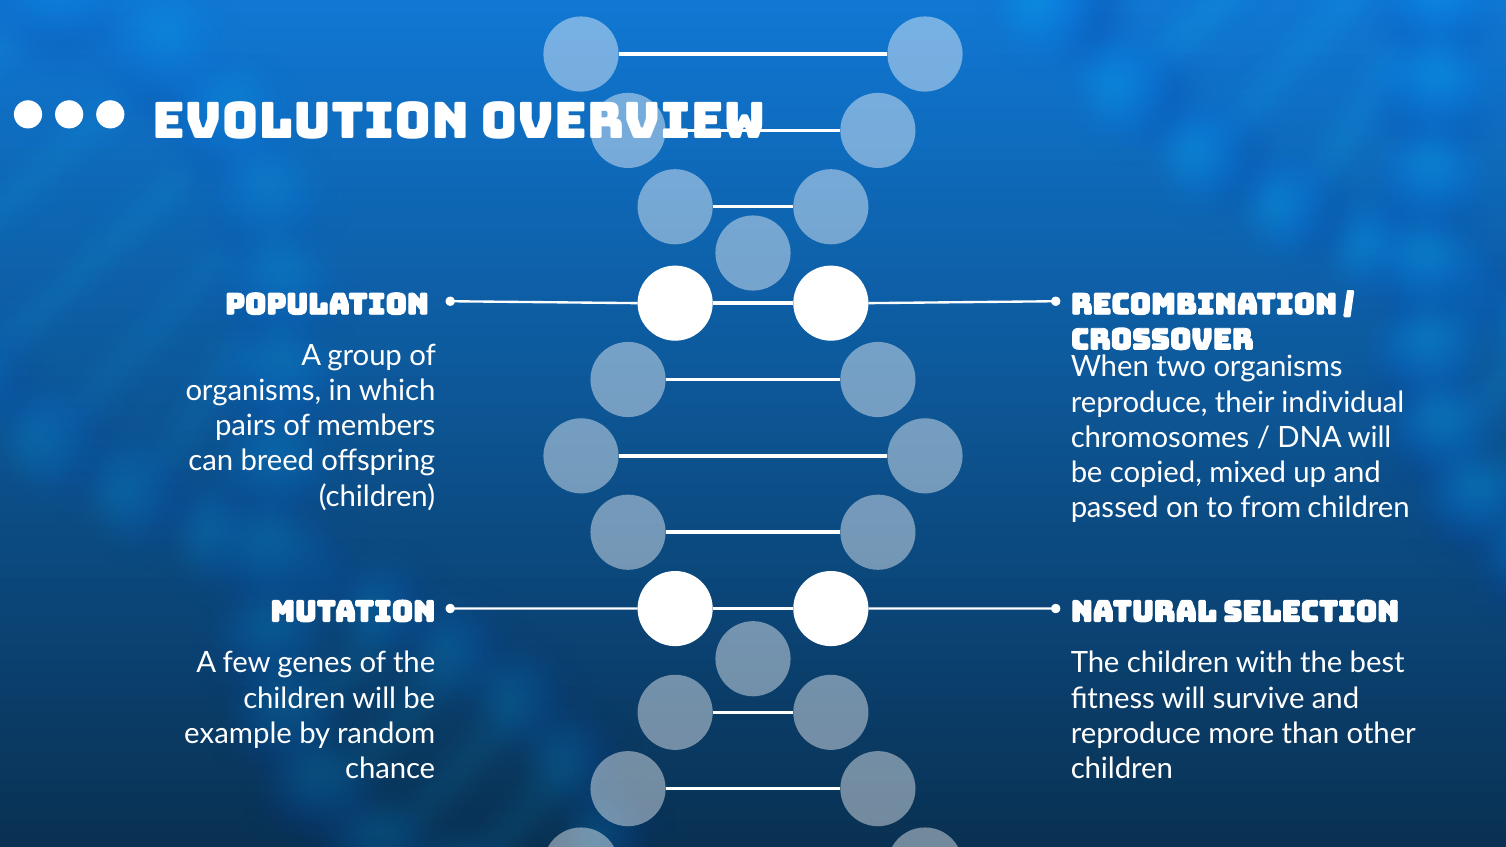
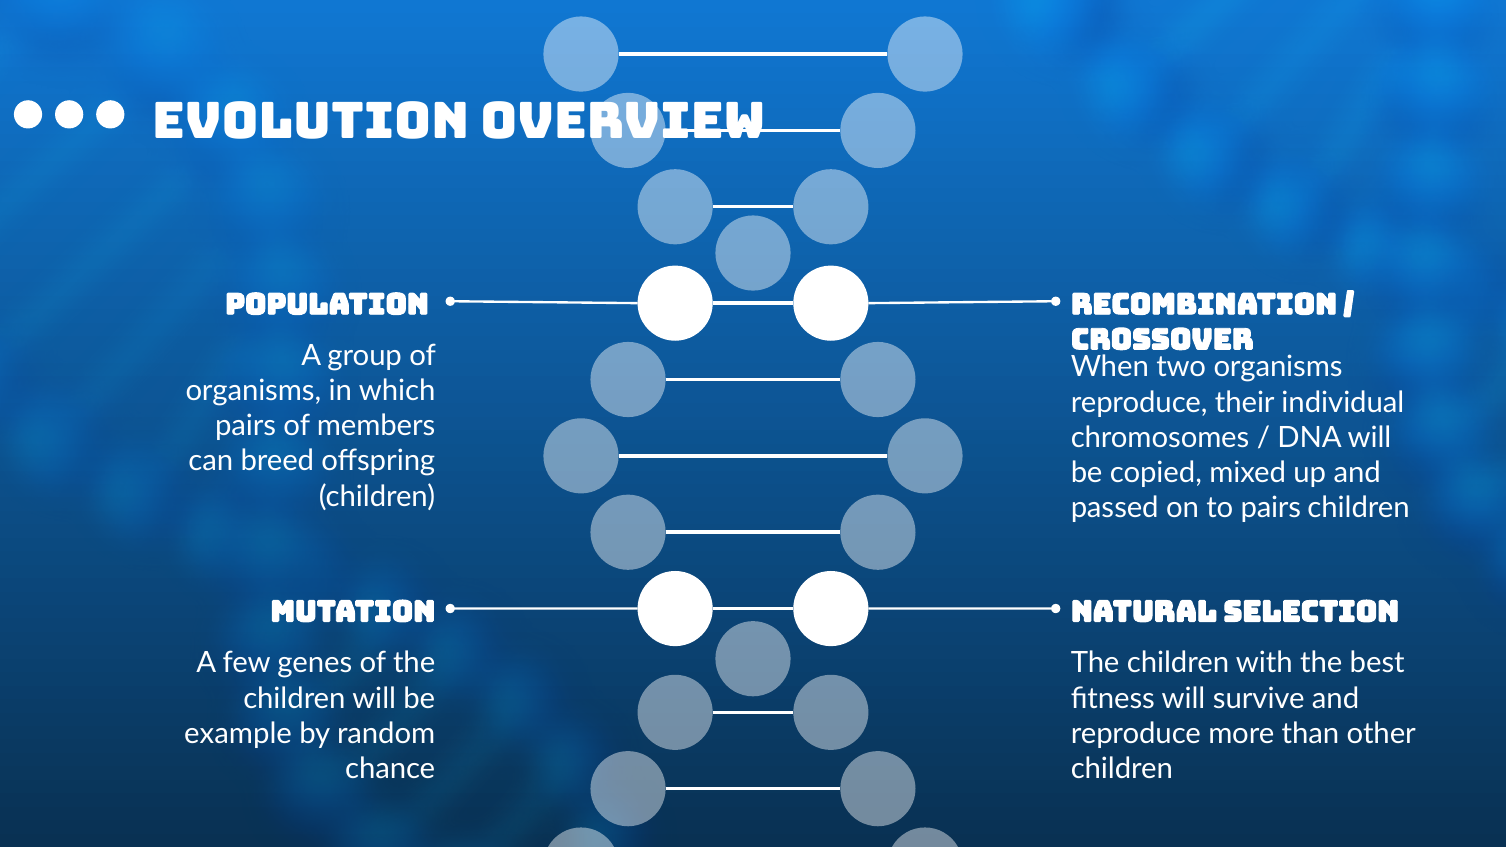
to from: from -> pairs (1271, 508)
